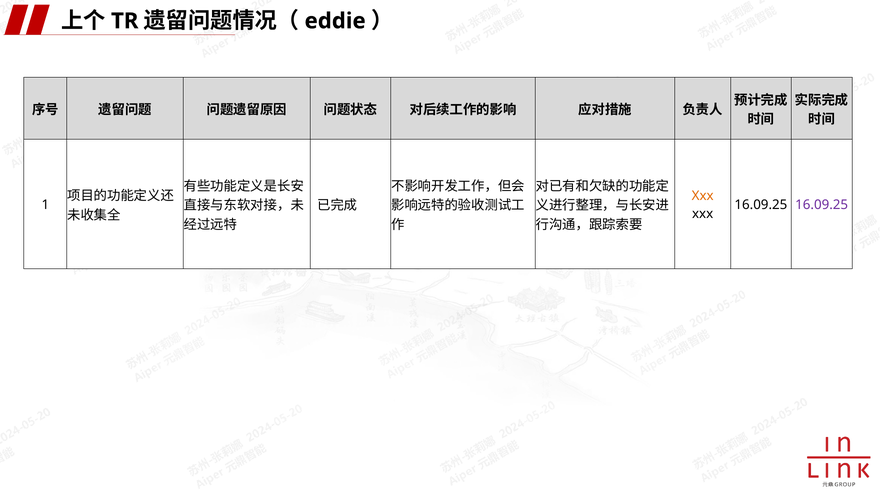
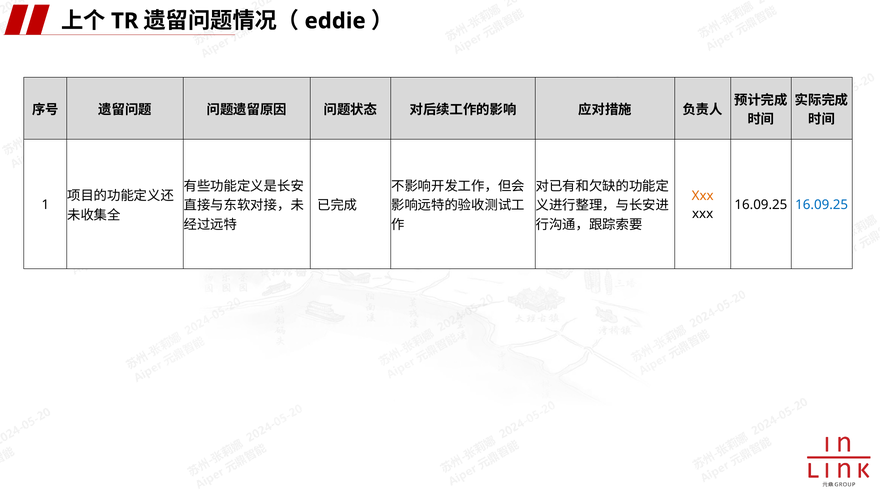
16.09.25 colour: purple -> blue (822, 205)
